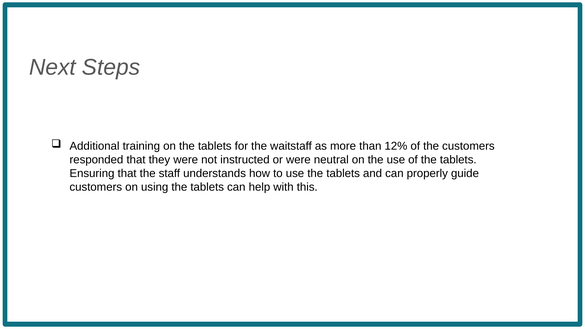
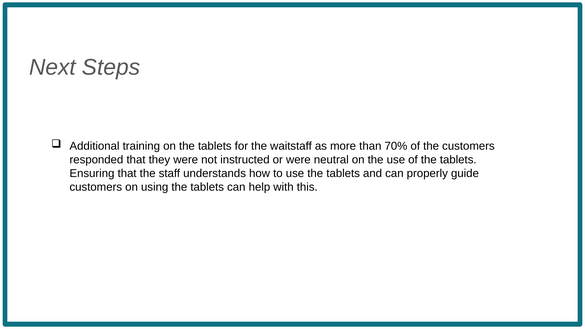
12%: 12% -> 70% (396, 146)
